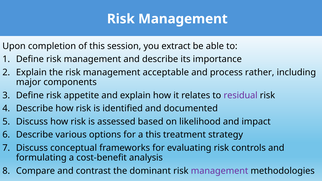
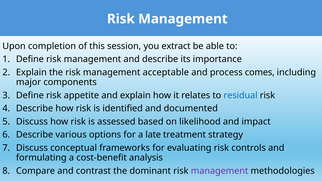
rather: rather -> comes (260, 72)
residual colour: purple -> blue (241, 95)
a this: this -> late (153, 135)
